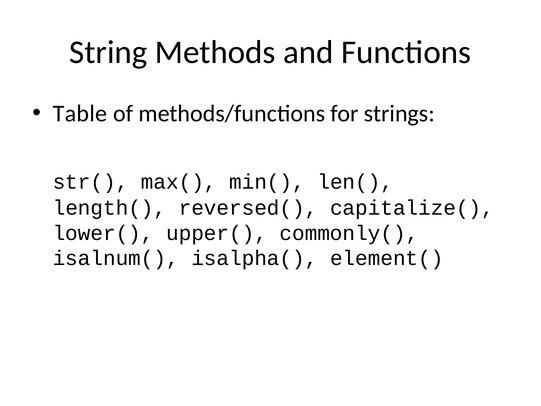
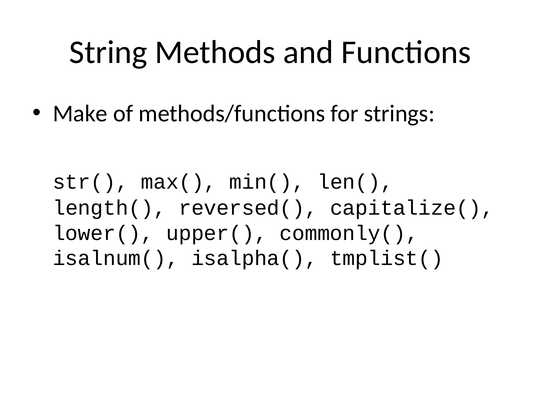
Table: Table -> Make (80, 113)
element(: element( -> tmplist( (387, 258)
